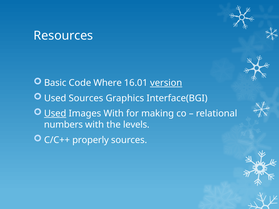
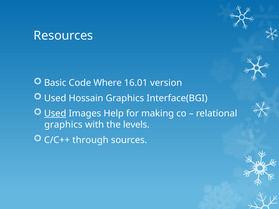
version underline: present -> none (166, 83)
Used Sources: Sources -> Hossain (86, 98)
Images With: With -> Help (114, 114)
numbers: numbers -> graphics (63, 125)
properly: properly -> through (90, 140)
